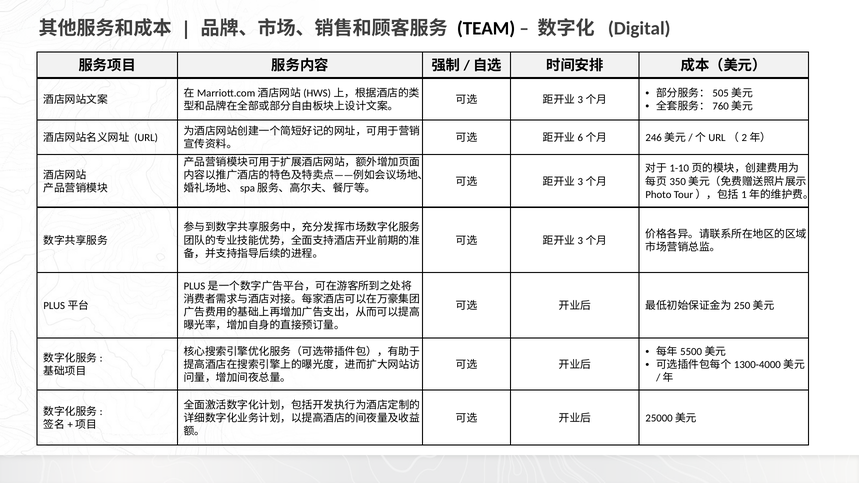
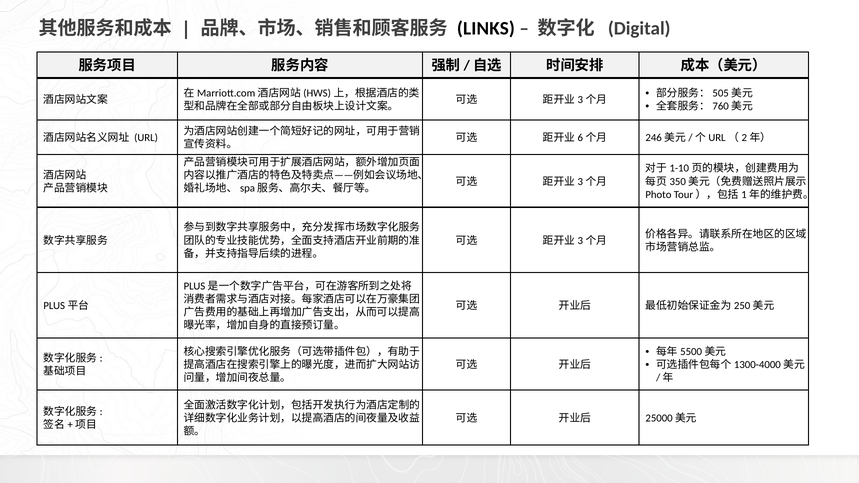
TEAM: TEAM -> LINKS (486, 29)
